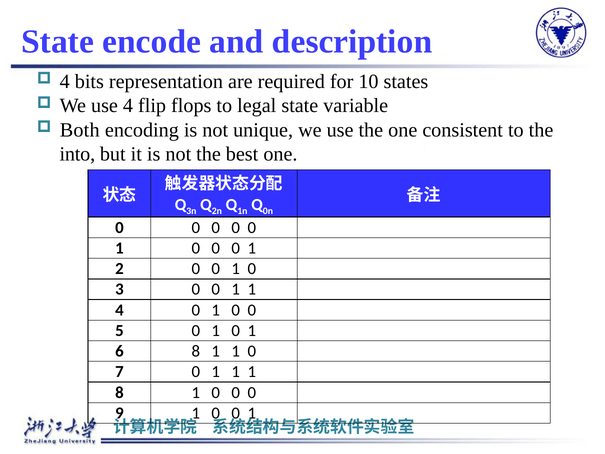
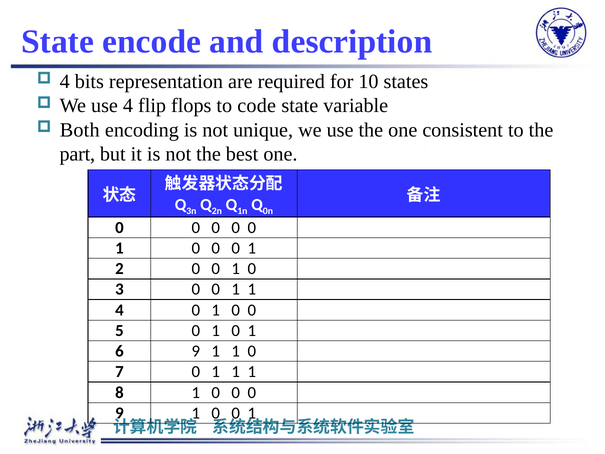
legal: legal -> code (257, 106)
into: into -> part (77, 154)
6 8: 8 -> 9 (196, 351)
